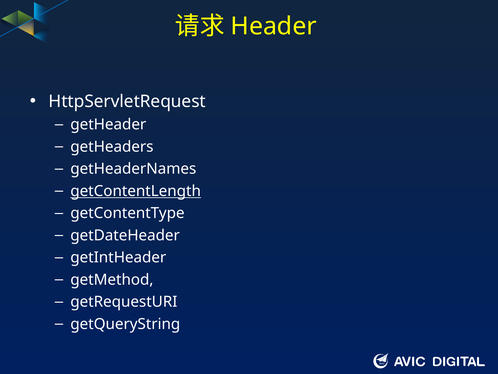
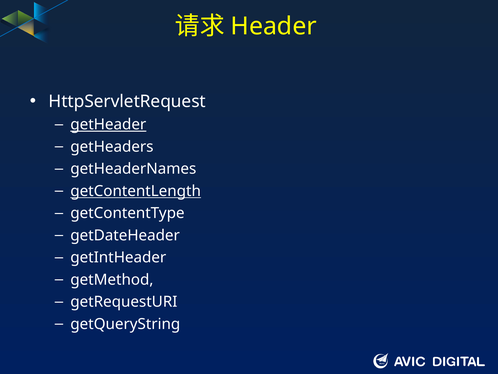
getHeader underline: none -> present (108, 124)
